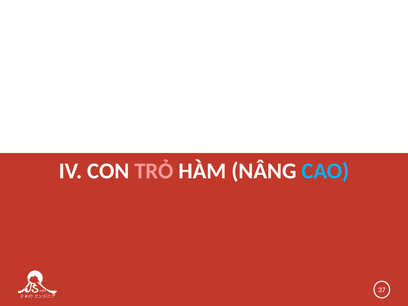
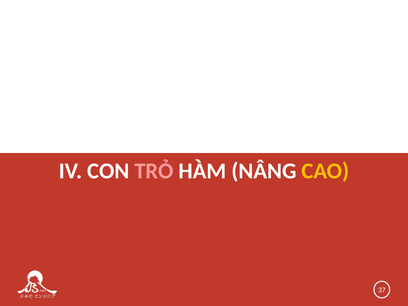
CAO colour: light blue -> yellow (325, 171)
